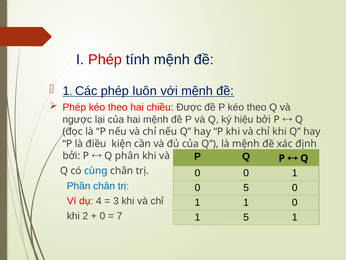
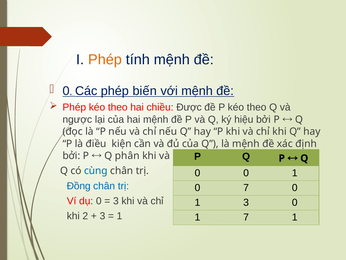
Phép colour: red -> orange (105, 60)
1: 1 -> 0 (66, 91)
luôn: luôn -> biến (145, 91)
Phần: Phần -> Đồng (79, 186)
0 5: 5 -> 7 (246, 187)
dụ 4: 4 -> 0 (99, 201)
1 1: 1 -> 3 (246, 202)
0: 0 -> 3 (102, 216)
7: 7 -> 1 (119, 216)
1 5: 5 -> 7 (246, 217)
